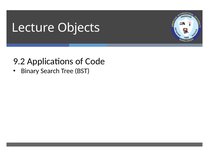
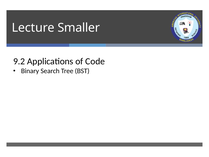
Objects: Objects -> Smaller (79, 28)
